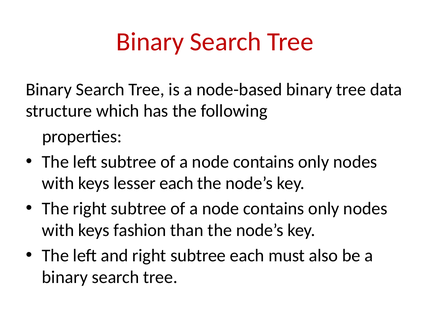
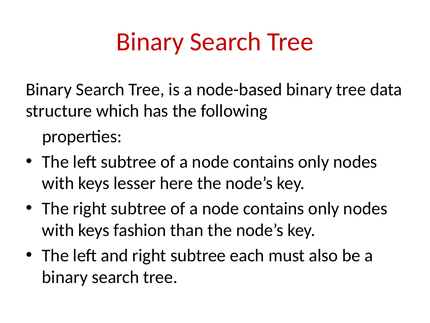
lesser each: each -> here (176, 183)
